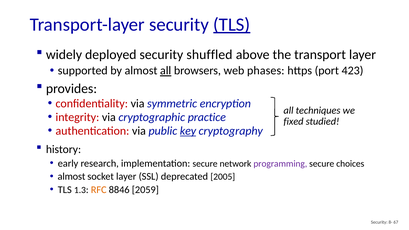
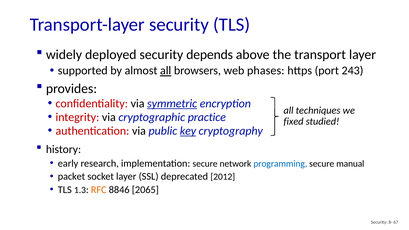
TLS underline: present -> none (232, 25)
shuffled: shuffled -> depends (210, 55)
423: 423 -> 243 (353, 71)
symmetric underline: none -> present (172, 103)
programming colour: purple -> blue (280, 164)
choices: choices -> manual (350, 164)
almost: almost -> packet (71, 177)
2005: 2005 -> 2012 (223, 177)
2059: 2059 -> 2065 (145, 190)
